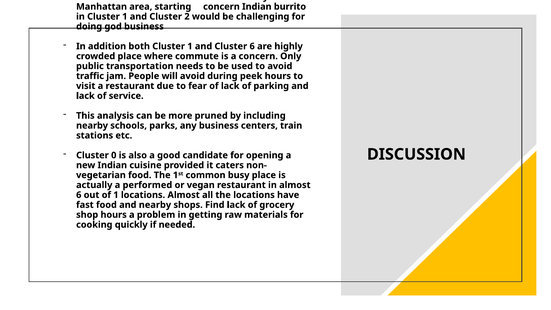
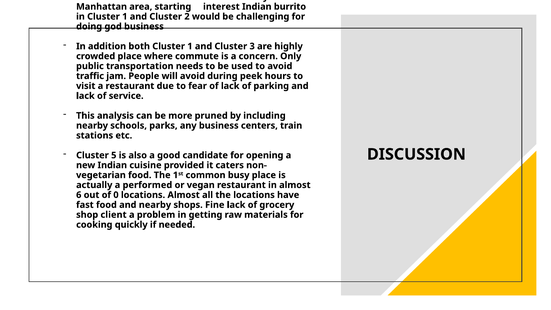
starting concern: concern -> interest (221, 7)
Cluster 6: 6 -> 3 (252, 46)
0: 0 -> 5 (114, 155)
of 1: 1 -> 0 (116, 195)
Find: Find -> Fine (215, 205)
shop hours: hours -> client (114, 215)
